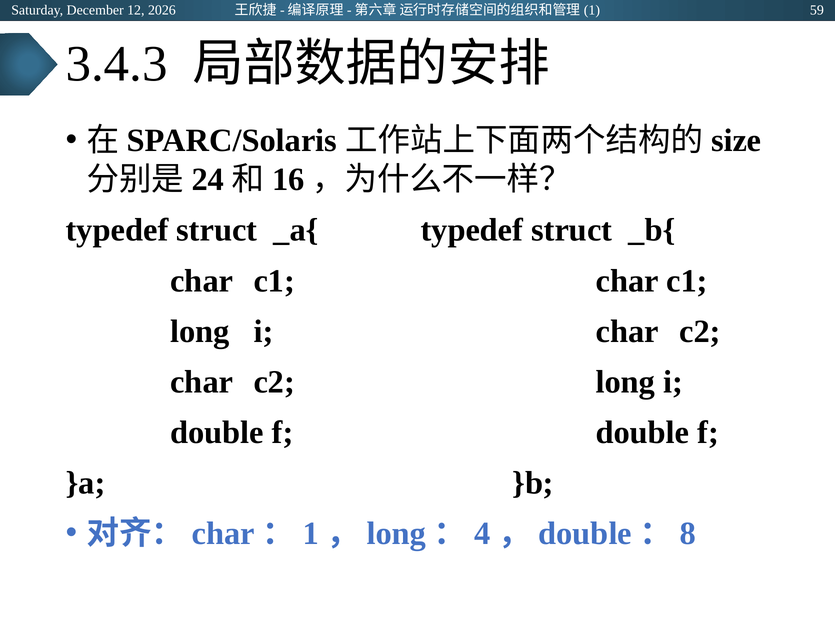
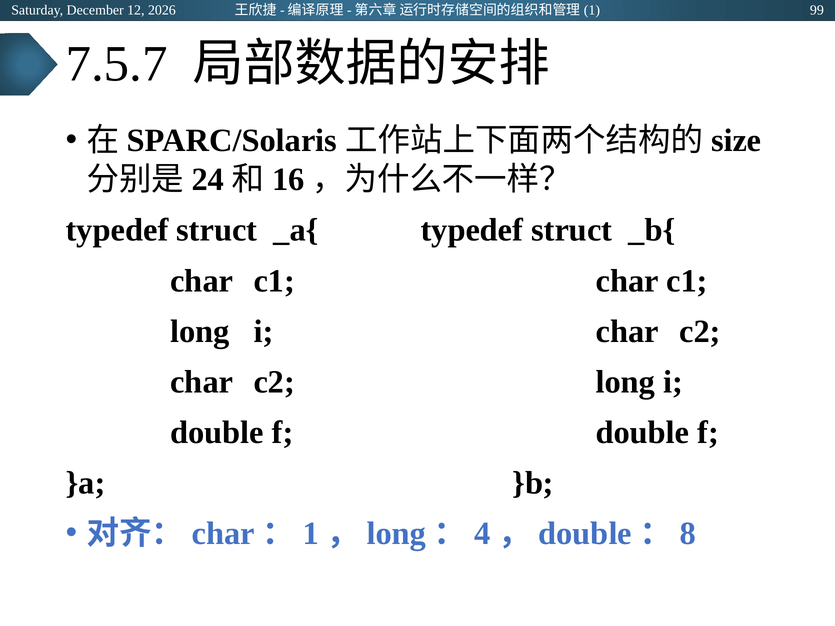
59: 59 -> 99 (817, 10)
3.4.3: 3.4.3 -> 7.5.7 (117, 64)
